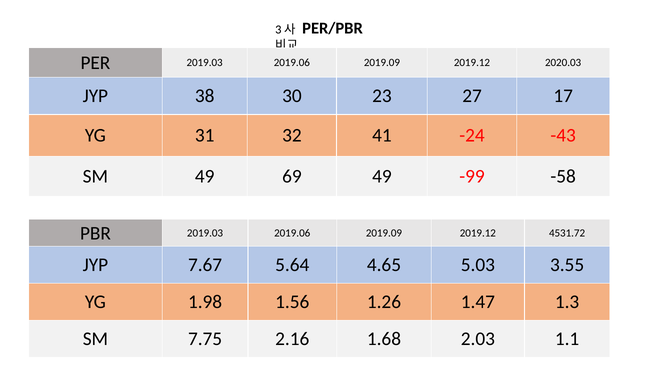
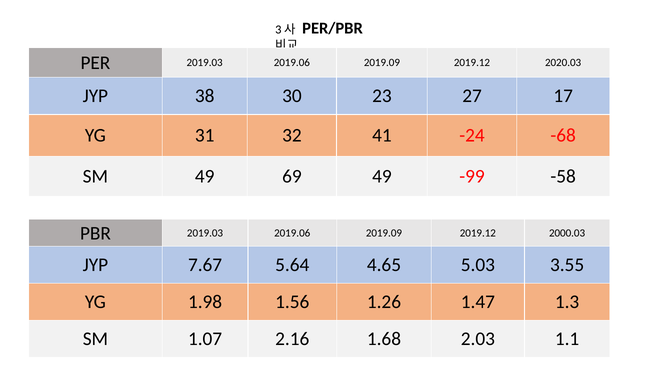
-43: -43 -> -68 (563, 135)
4531.72: 4531.72 -> 2000.03 (567, 233)
7.75: 7.75 -> 1.07 (205, 339)
